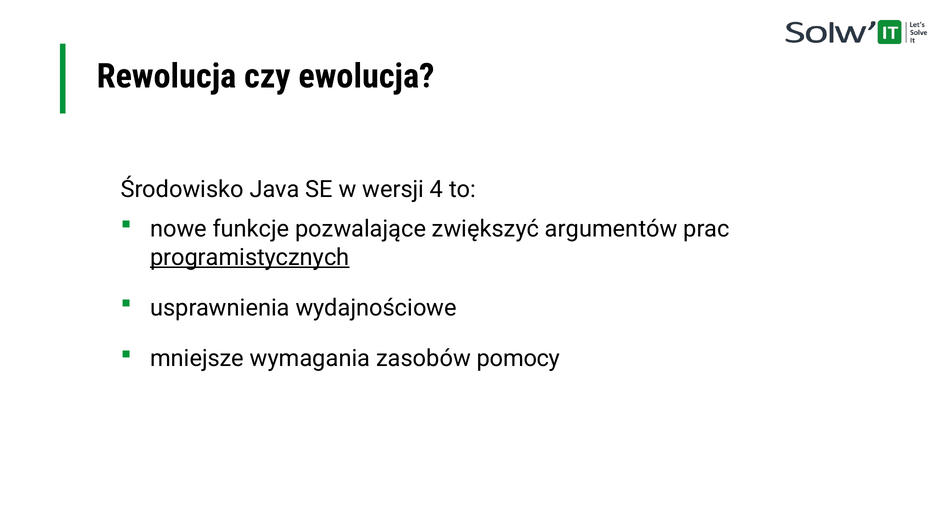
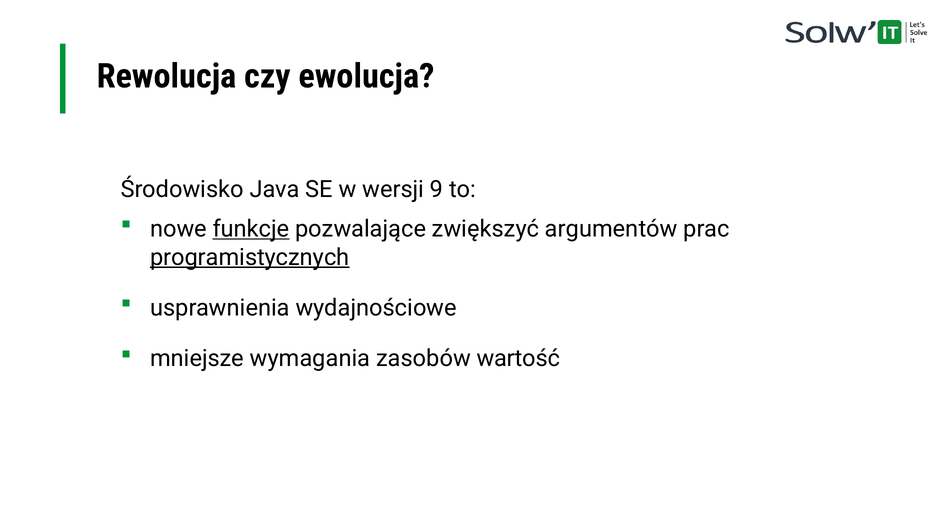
4: 4 -> 9 (437, 189)
funkcje underline: none -> present (251, 229)
pomocy: pomocy -> wartość (518, 359)
